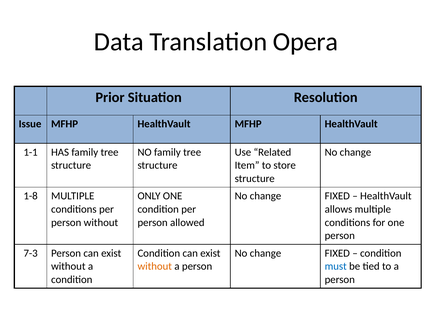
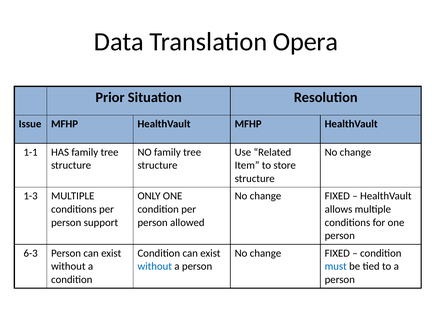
1-8: 1-8 -> 1-3 (31, 196)
person without: without -> support (101, 222)
7-3: 7-3 -> 6-3 (31, 253)
without colour: orange -> blue (155, 266)
